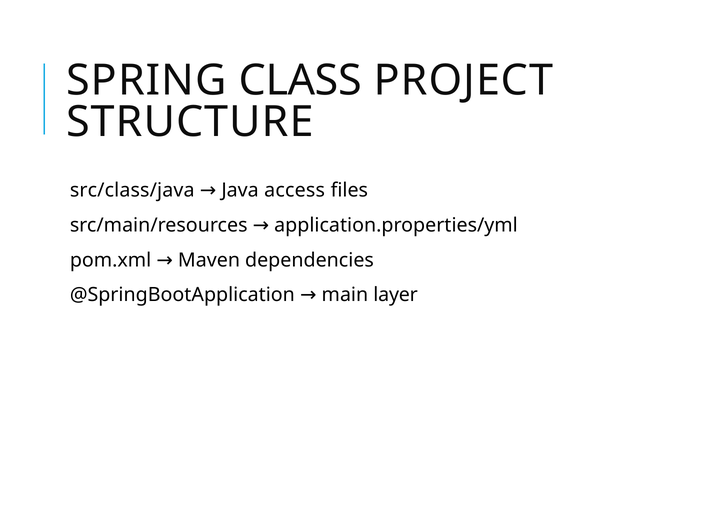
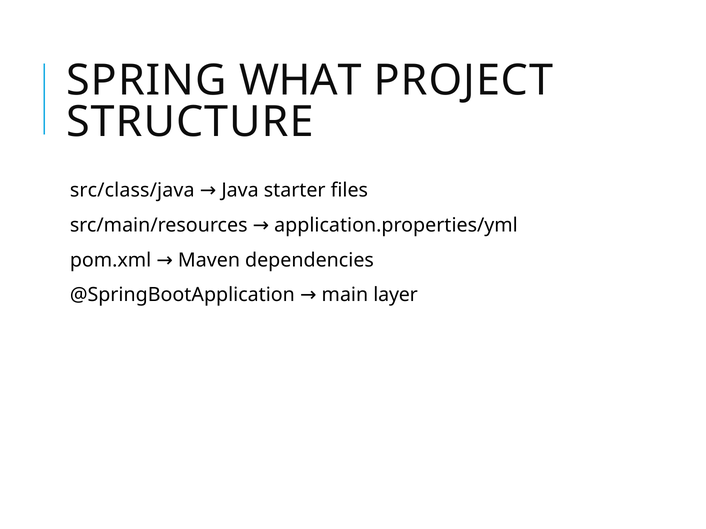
CLASS: CLASS -> WHAT (300, 81)
access: access -> starter (295, 191)
